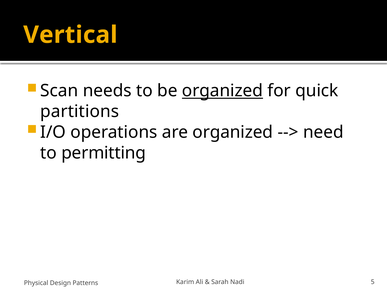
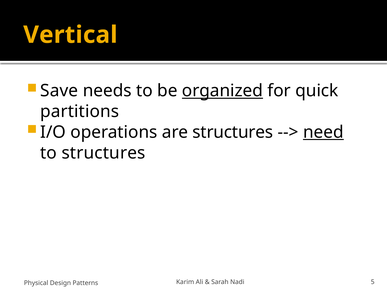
Scan: Scan -> Save (59, 91)
are organized: organized -> structures (233, 132)
need underline: none -> present (323, 132)
to permitting: permitting -> structures (103, 152)
